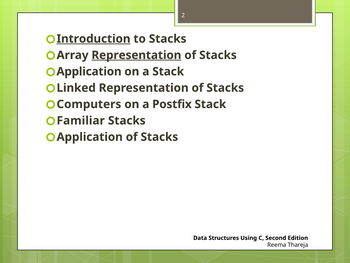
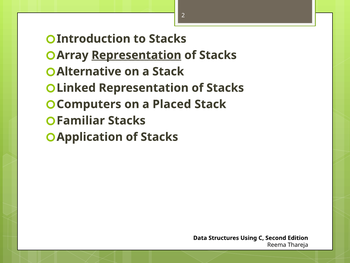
Introduction underline: present -> none (94, 39)
Application: Application -> Alternative (89, 71)
Postfix: Postfix -> Placed (172, 104)
